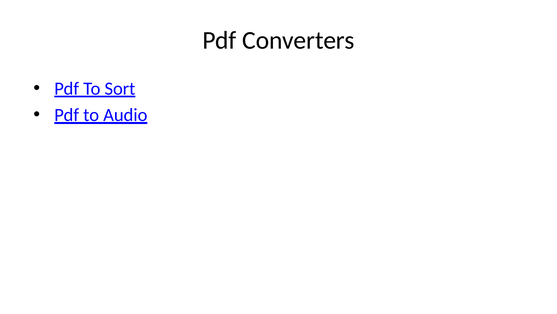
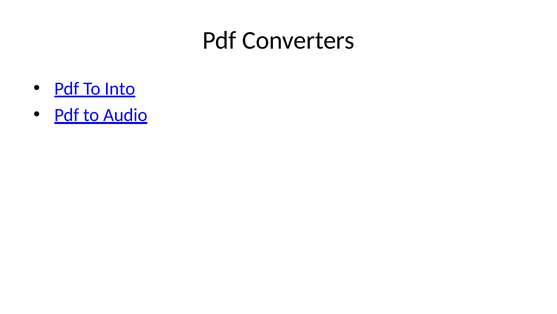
Sort: Sort -> Into (120, 88)
